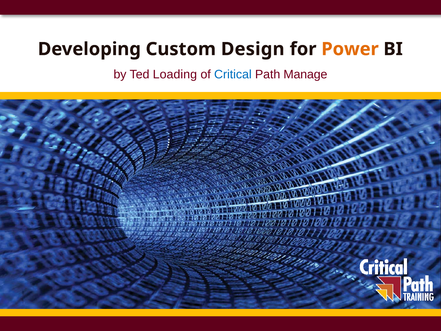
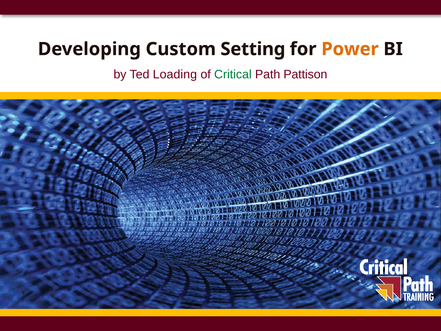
Design: Design -> Setting (253, 49)
Critical colour: blue -> green (233, 74)
Manage: Manage -> Pattison (305, 74)
